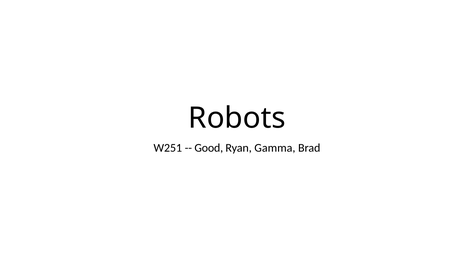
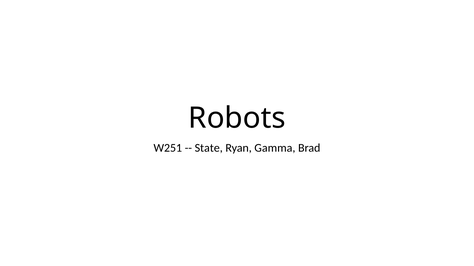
Good: Good -> State (209, 148)
